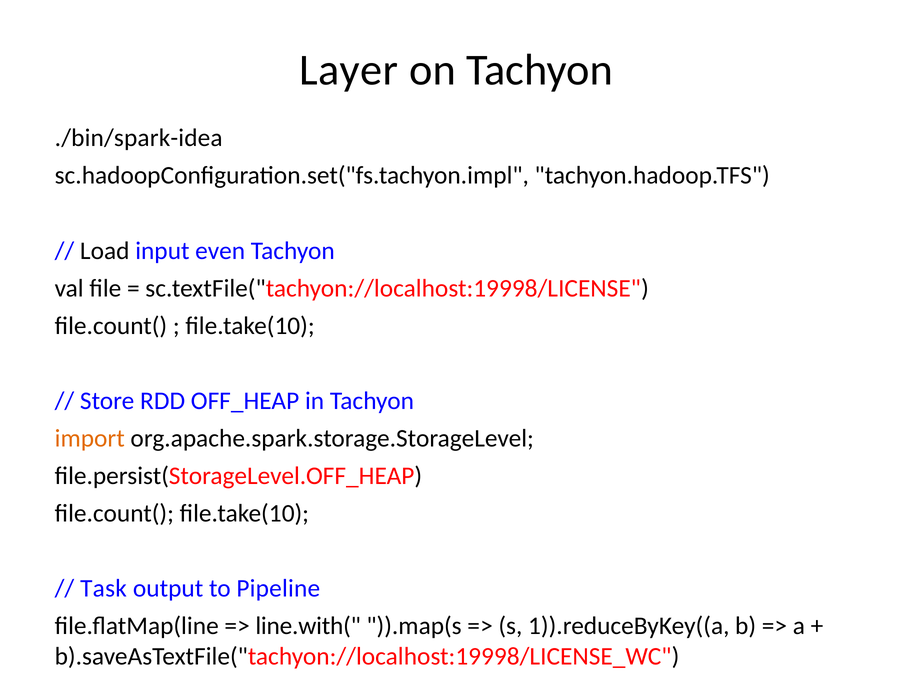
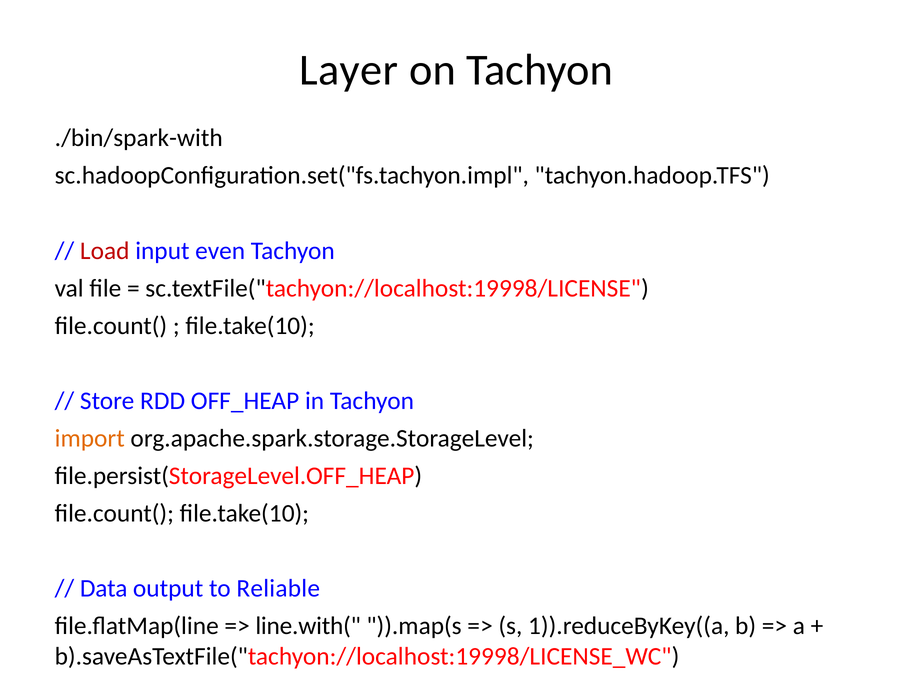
./bin/spark-idea: ./bin/spark-idea -> ./bin/spark-with (139, 138)
Load colour: black -> red (105, 251)
Task: Task -> Data (104, 588)
Pipeline: Pipeline -> Reliable (278, 588)
